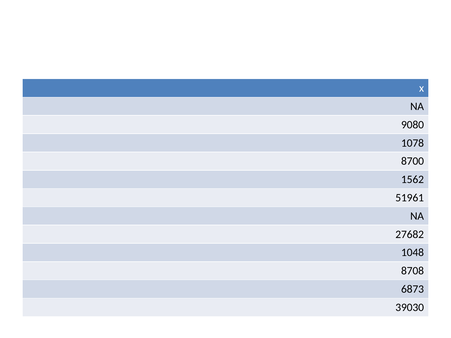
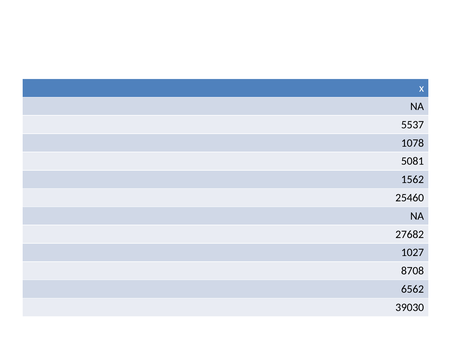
9080: 9080 -> 5537 (413, 125)
8700: 8700 -> 5081 (413, 161)
51961: 51961 -> 25460 (410, 198)
1048: 1048 -> 1027 (413, 253)
6873: 6873 -> 6562 (413, 289)
